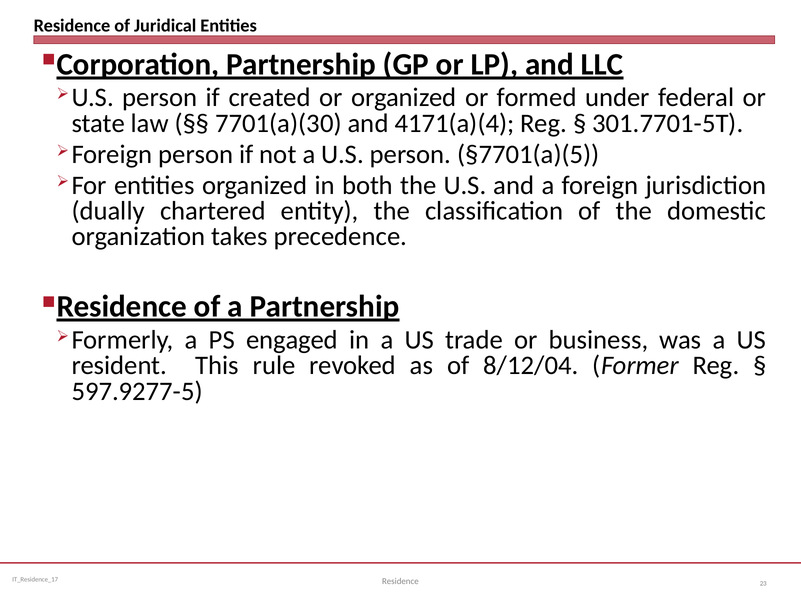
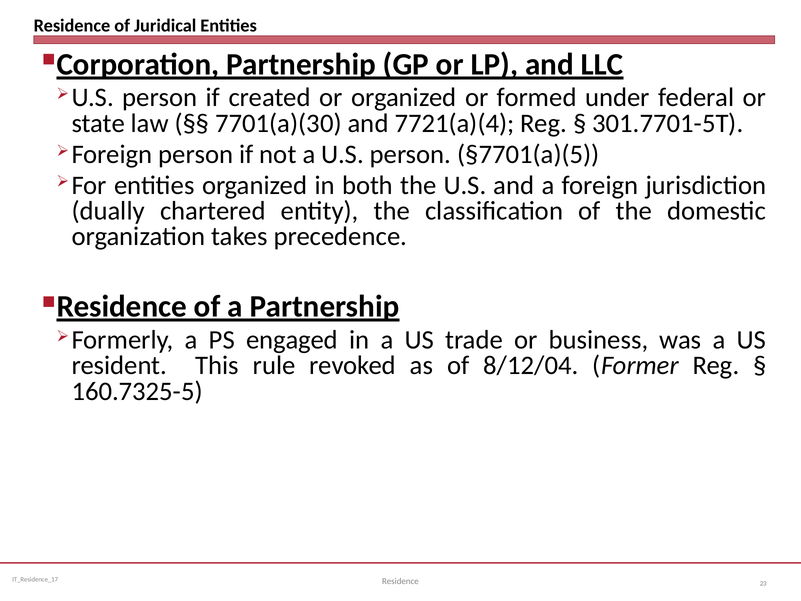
4171(a)(4: 4171(a)(4 -> 7721(a)(4 (454, 123)
597.9277-5: 597.9277-5 -> 160.7325-5 (137, 391)
